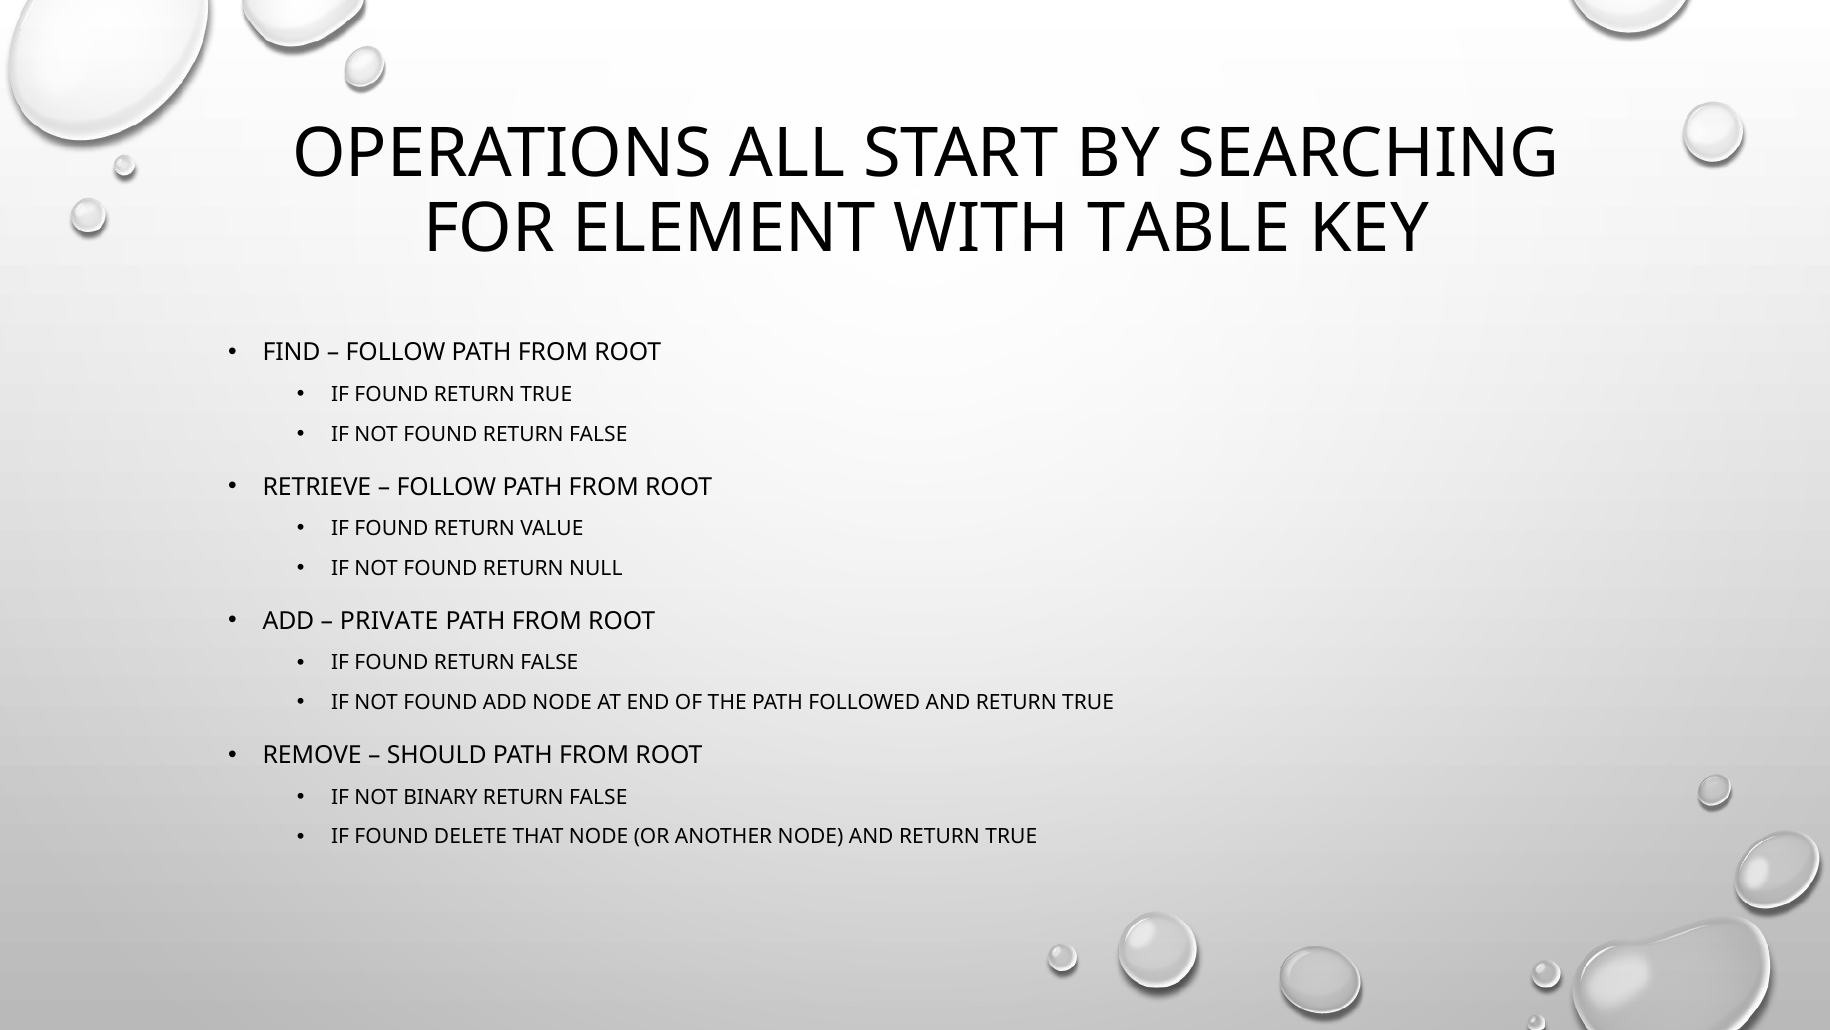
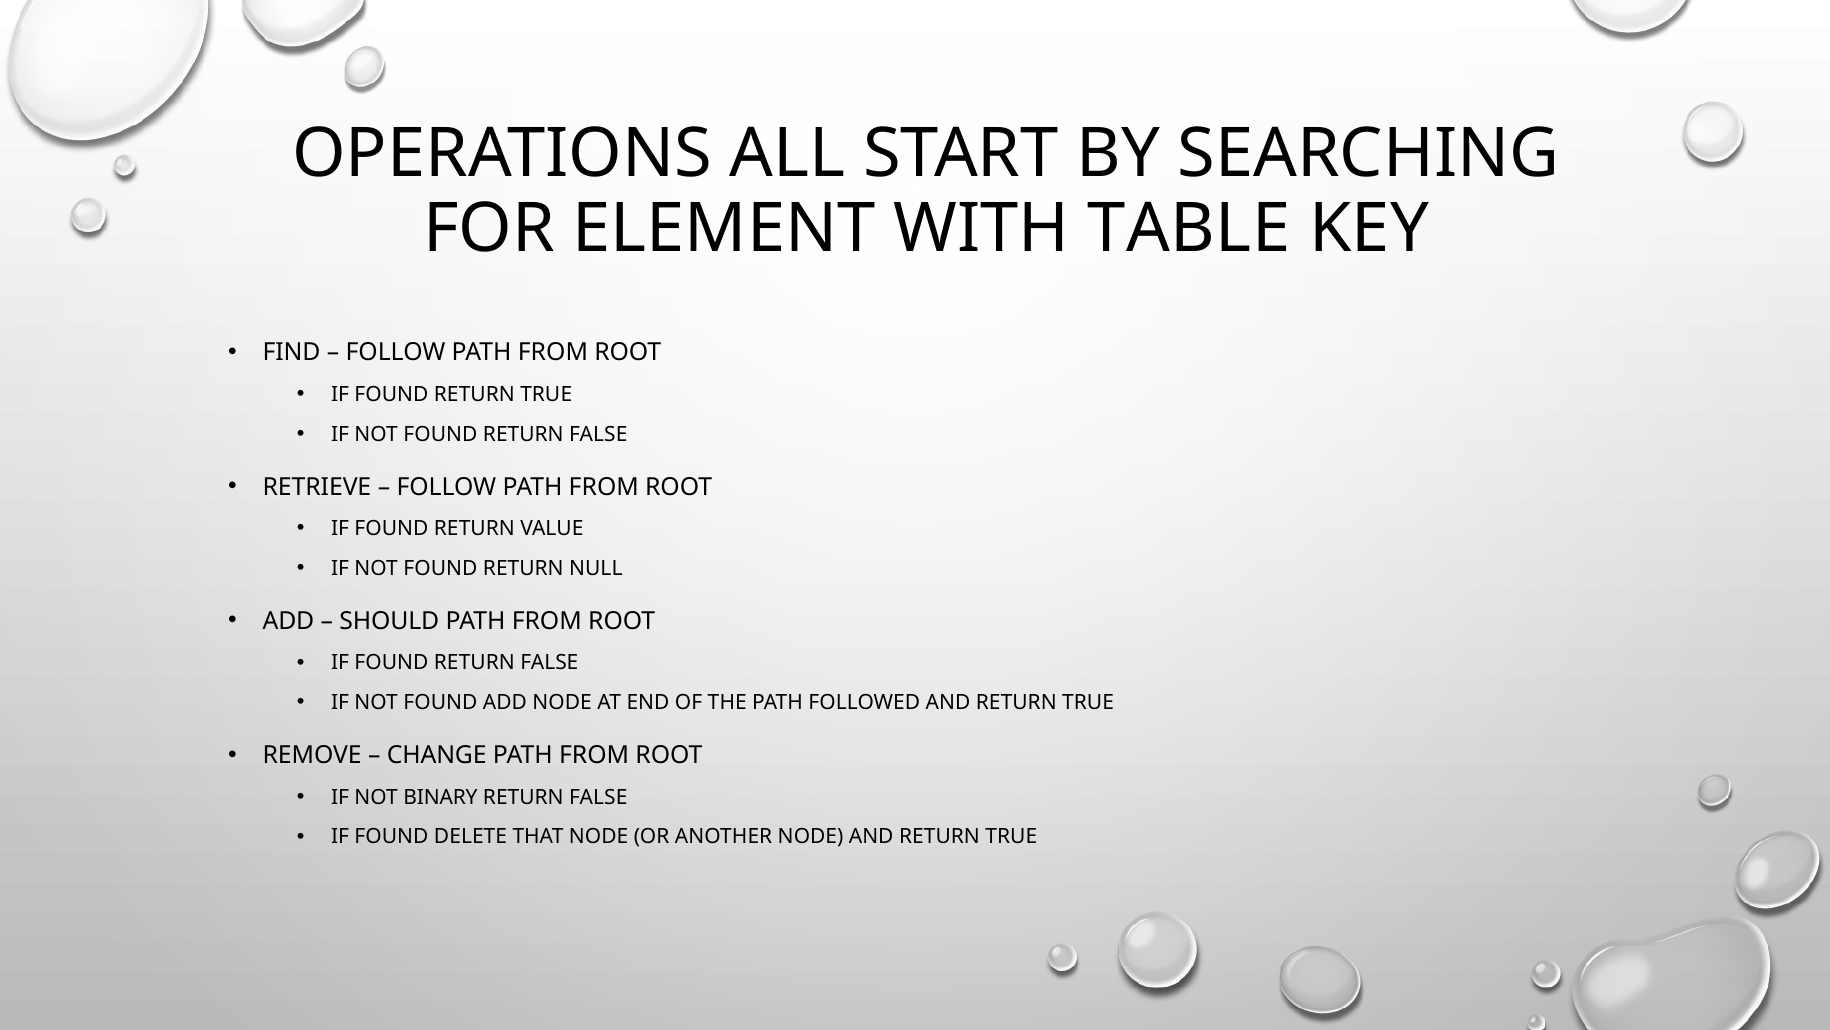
PRIVATE: PRIVATE -> SHOULD (389, 621)
SHOULD: SHOULD -> CHANGE (437, 755)
